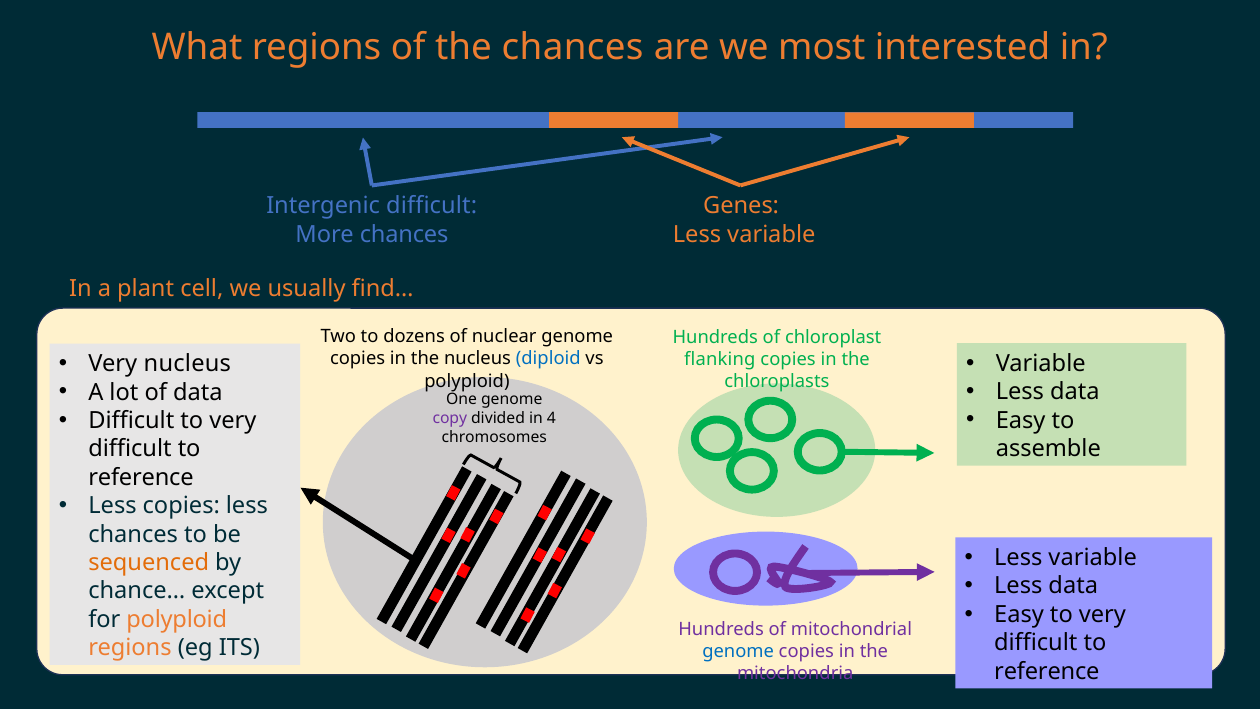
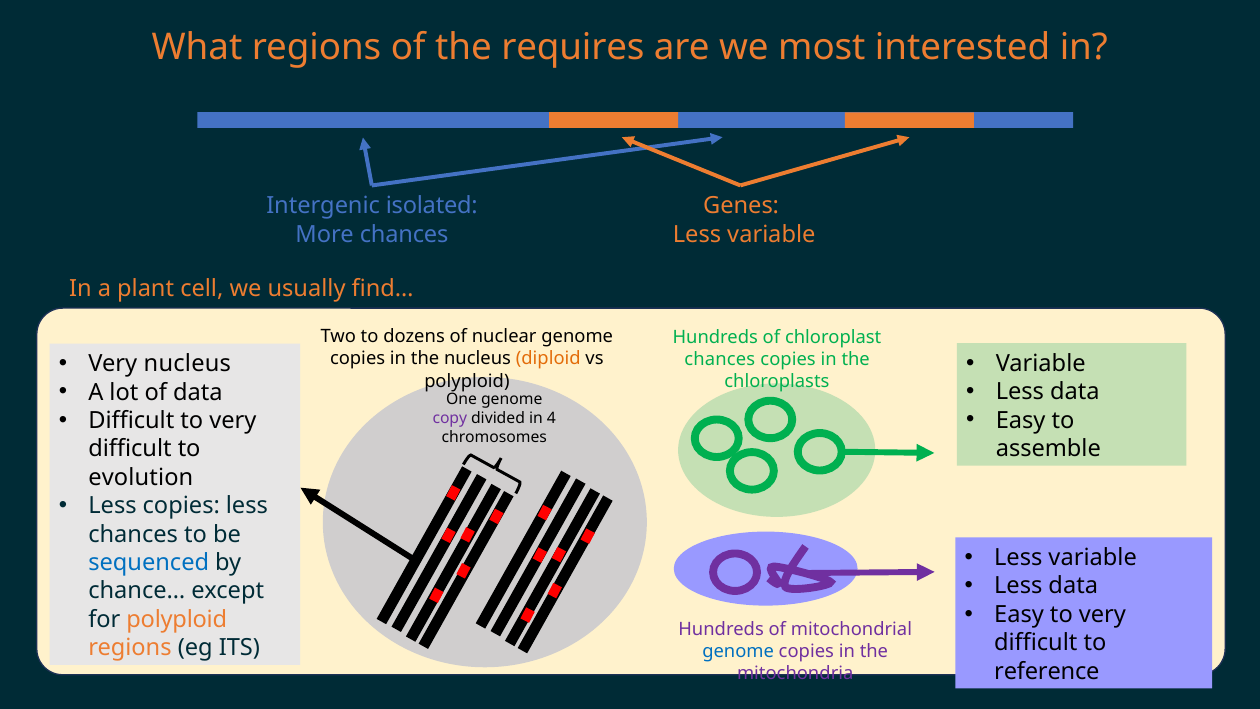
the chances: chances -> requires (573, 47)
Intergenic difficult: difficult -> isolated (432, 206)
diploid colour: blue -> orange (548, 359)
flanking: flanking -> chances (720, 359)
reference: reference -> evolution (141, 477)
sequenced colour: orange -> blue (149, 562)
